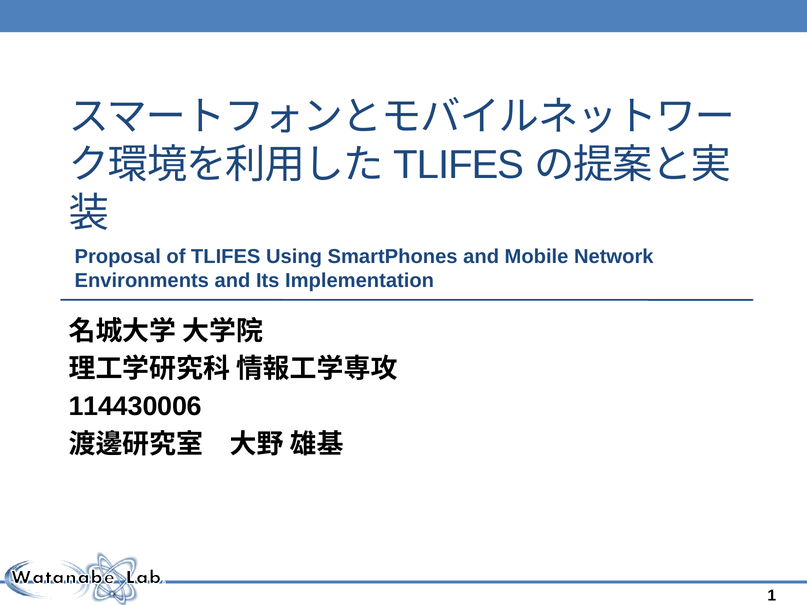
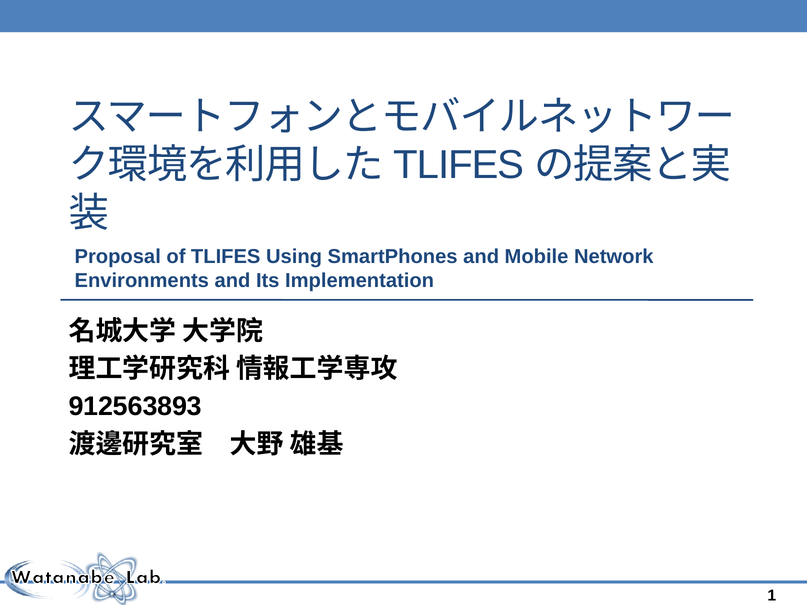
114430006: 114430006 -> 912563893 (135, 407)
